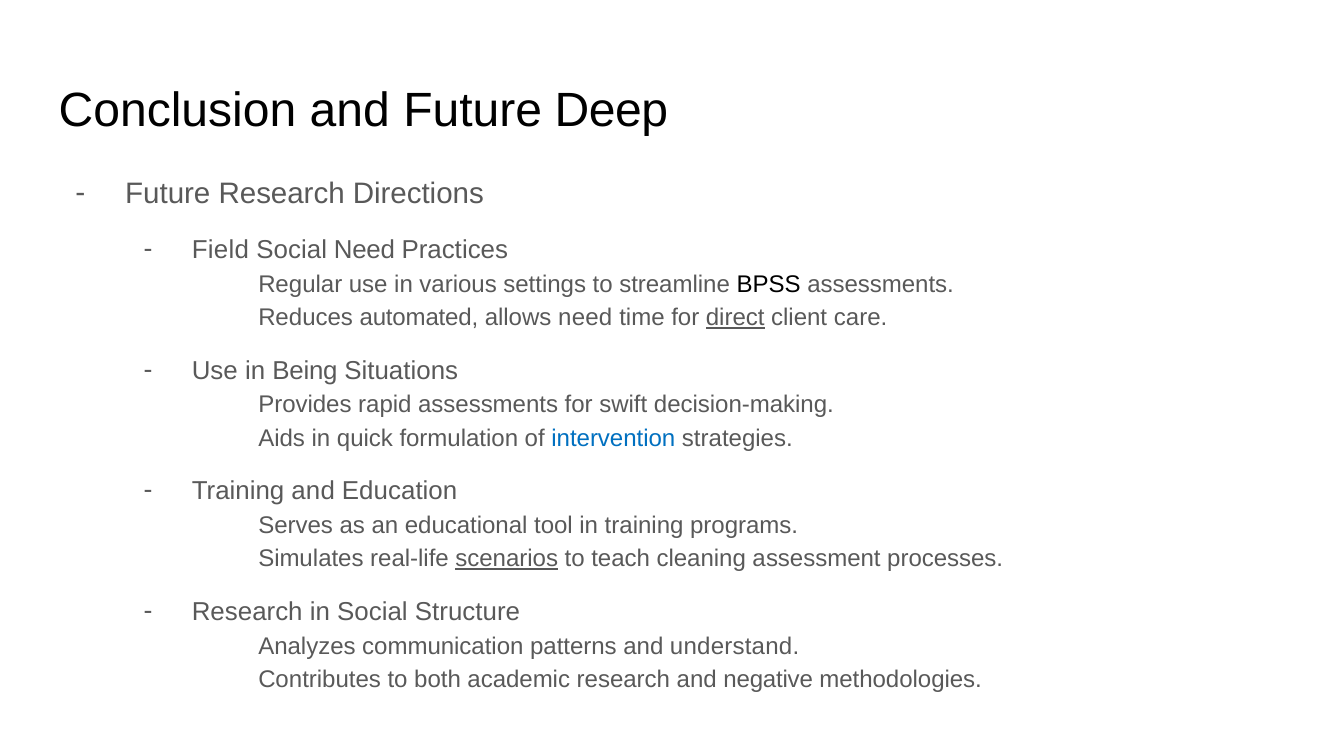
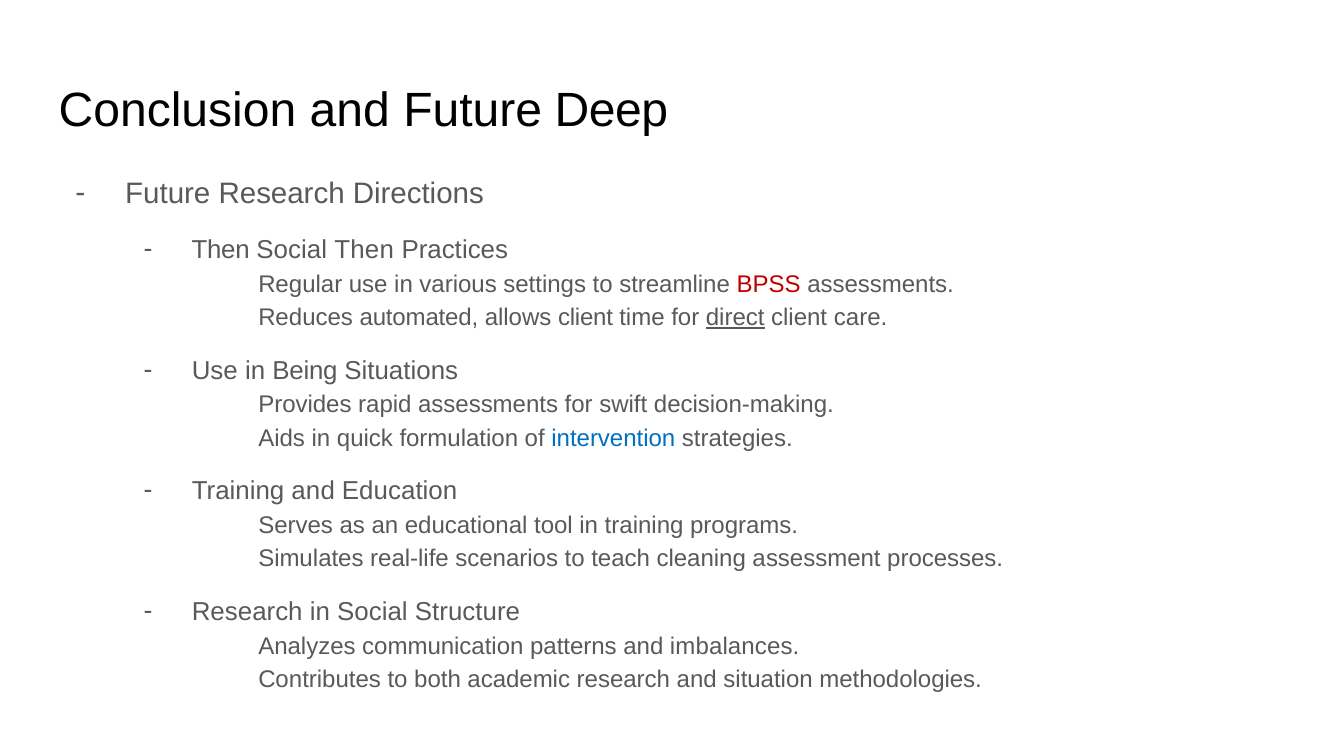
Field: Field -> Then (221, 250)
Social Need: Need -> Then (364, 250)
BPSS colour: black -> red (769, 284)
allows need: need -> client (585, 317)
scenarios underline: present -> none (507, 559)
understand: understand -> imbalances (735, 646)
negative: negative -> situation (768, 679)
